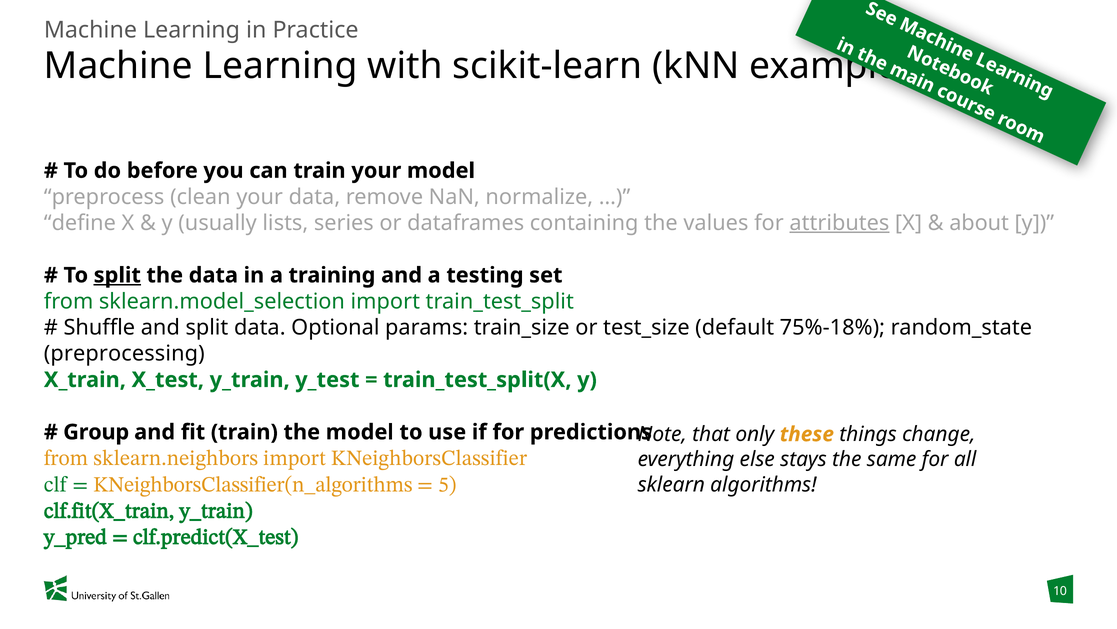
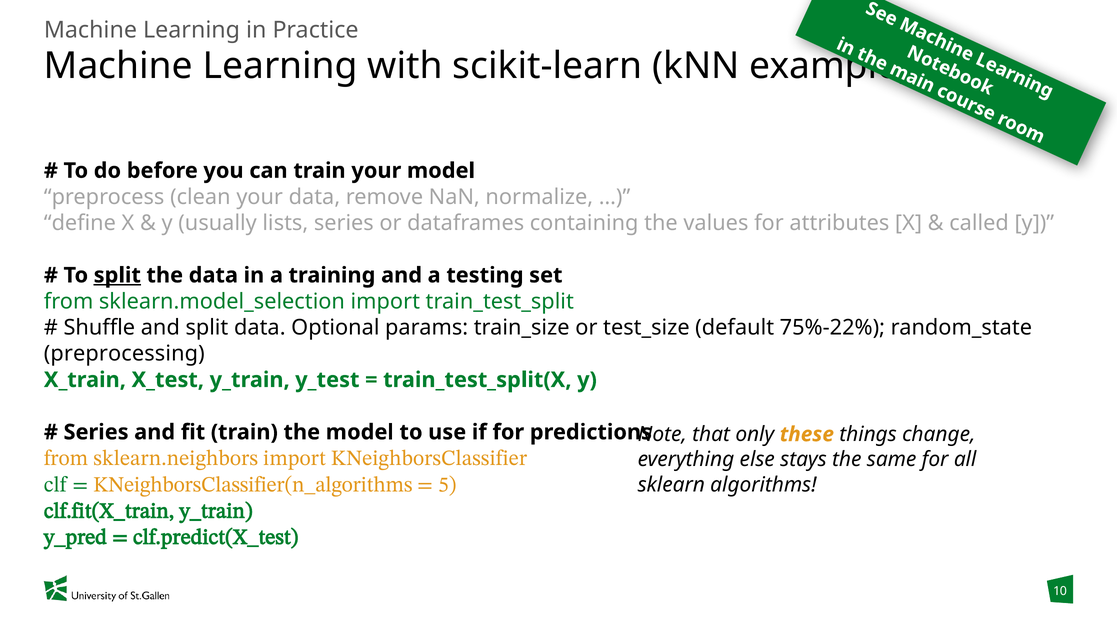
attributes underline: present -> none (839, 223)
about: about -> called (979, 223)
75%-18%: 75%-18% -> 75%-22% (832, 327)
Group: Group -> Series (96, 432)
